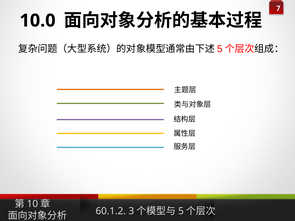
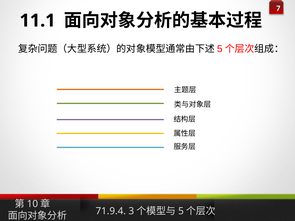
10.0: 10.0 -> 11.1 (38, 21)
60.1.2: 60.1.2 -> 71.9.4 (111, 211)
